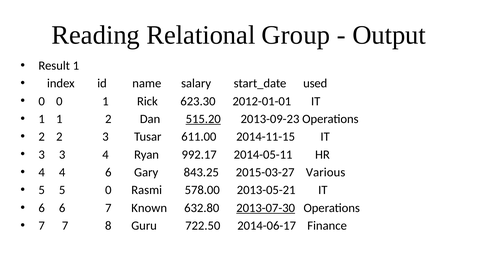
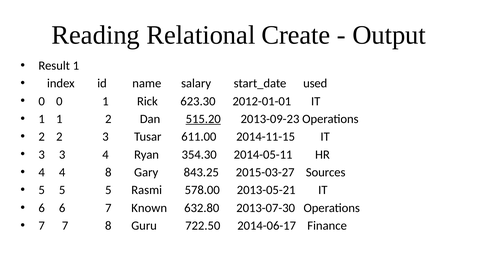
Group: Group -> Create (296, 35)
992.17: 992.17 -> 354.30 (199, 155)
4 6: 6 -> 8 (108, 172)
Various: Various -> Sources (326, 172)
5 5 0: 0 -> 5 (108, 190)
2013-07-30 underline: present -> none (266, 208)
